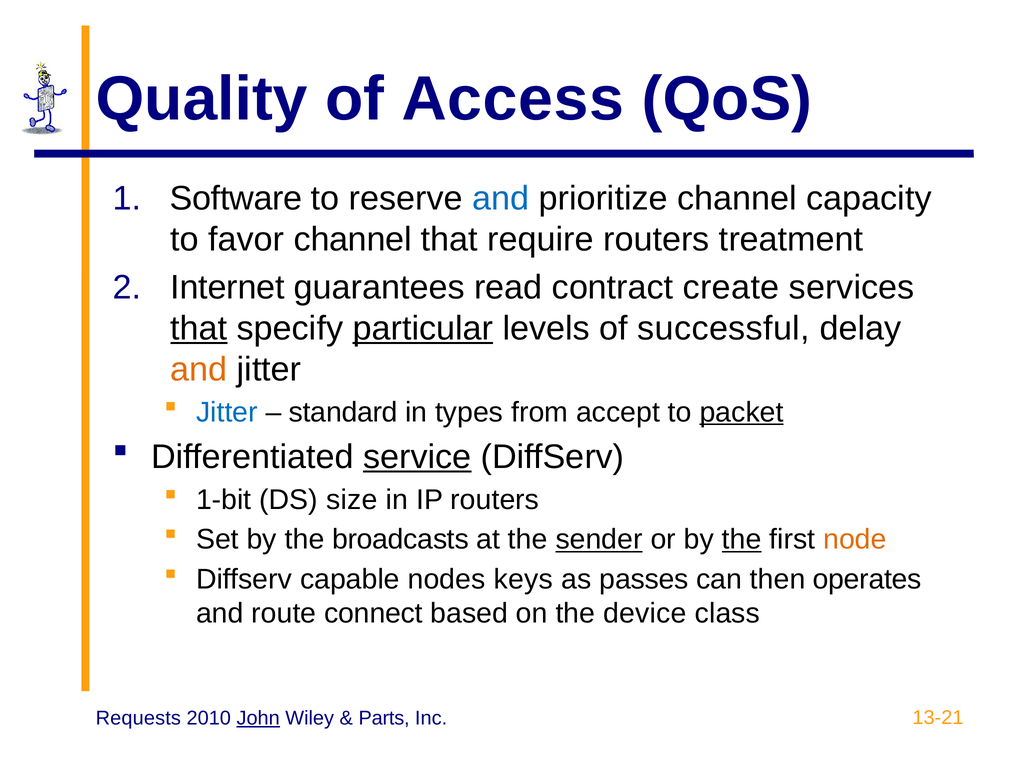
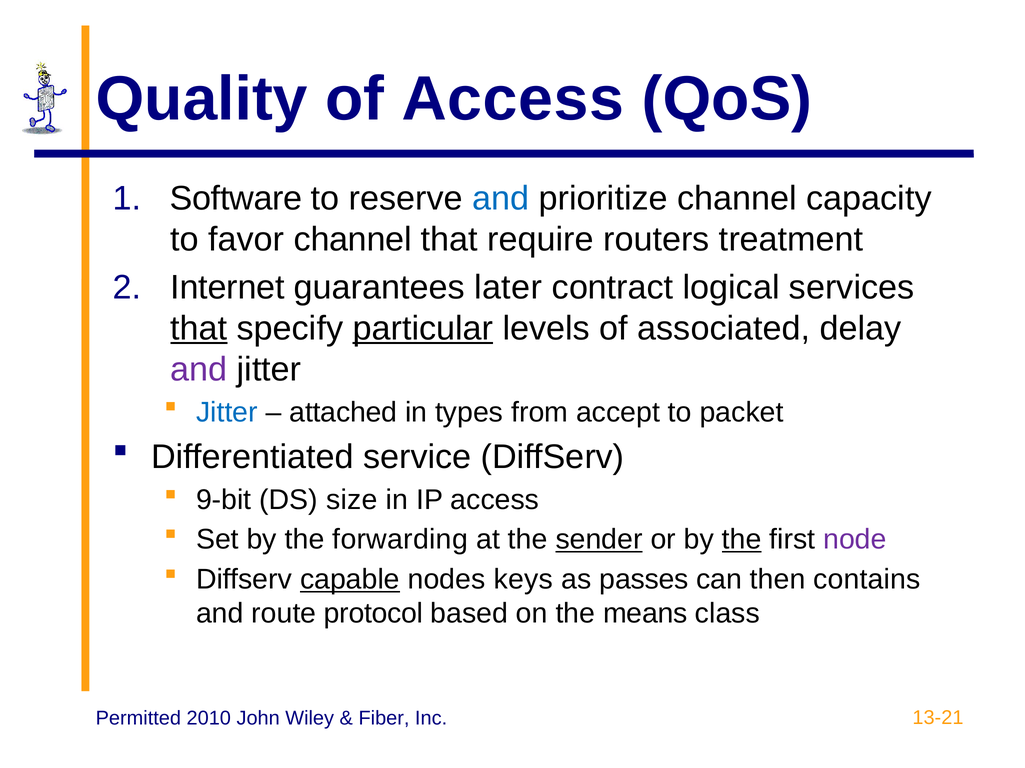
read: read -> later (508, 288)
create: create -> logical (731, 288)
successful: successful -> associated (724, 329)
and colour: orange -> purple (199, 370)
standard: standard -> attached (343, 413)
packet underline: present -> none (742, 413)
service underline: present -> none (417, 457)
1-bit: 1-bit -> 9-bit (224, 500)
IP routers: routers -> access (495, 500)
broadcasts: broadcasts -> forwarding (400, 540)
node colour: orange -> purple (855, 540)
capable underline: none -> present (350, 580)
operates: operates -> contains (867, 580)
connect: connect -> protocol (374, 614)
device: device -> means (645, 614)
Requests: Requests -> Permitted (138, 719)
John underline: present -> none (258, 719)
Parts: Parts -> Fiber (384, 719)
